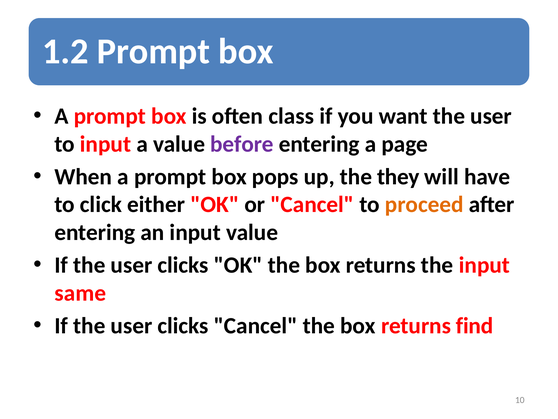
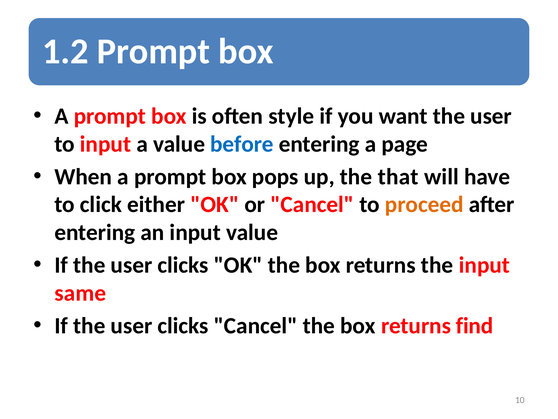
class: class -> style (291, 116)
before colour: purple -> blue (242, 144)
they: they -> that (398, 176)
